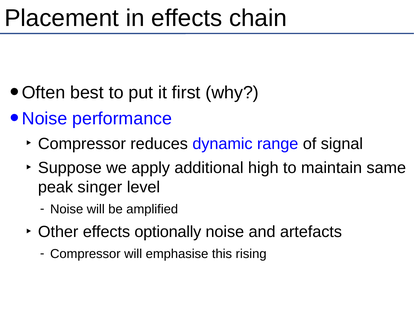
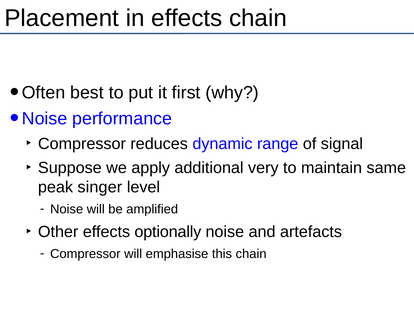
high: high -> very (263, 168)
this rising: rising -> chain (251, 254)
